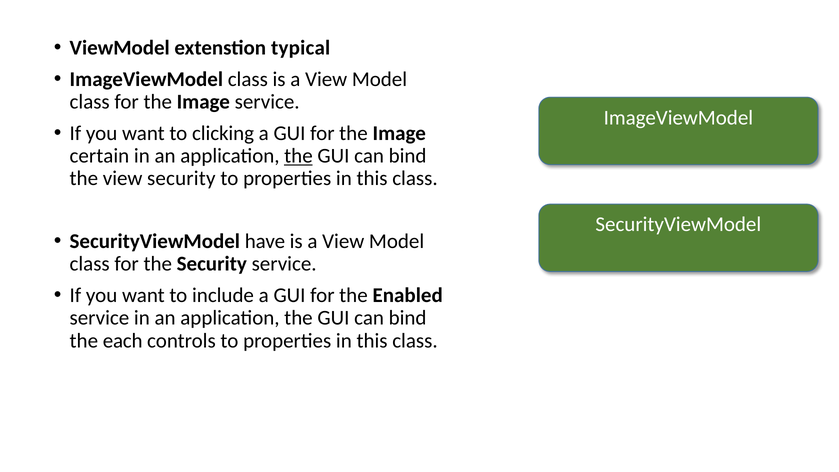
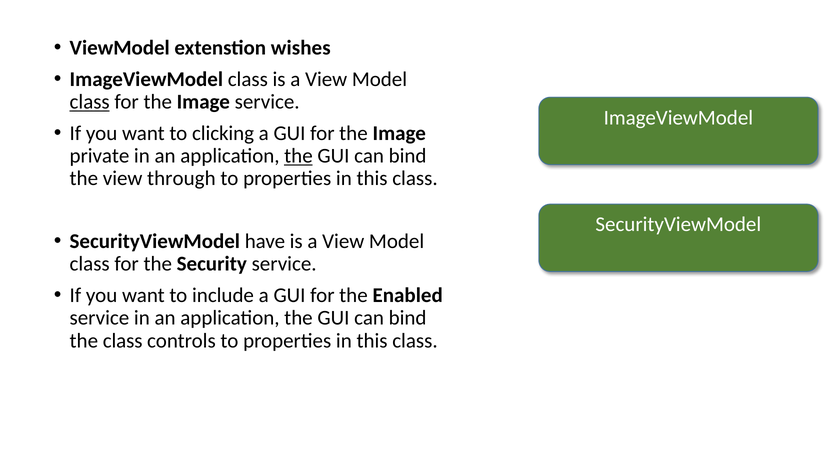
typical: typical -> wishes (301, 48)
class underline: none -> present (90, 102)
certain: certain -> private (99, 156)
view security: security -> through (181, 179)
the each: each -> class (123, 341)
